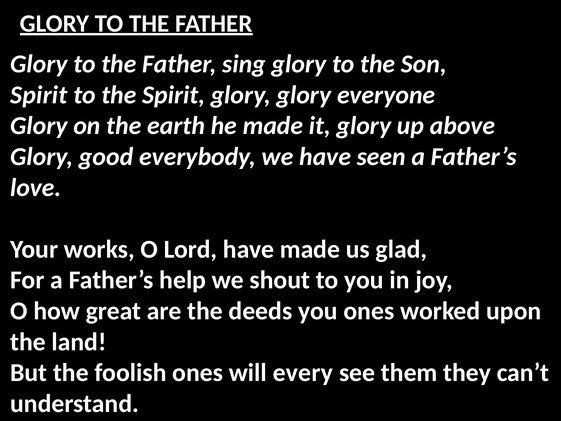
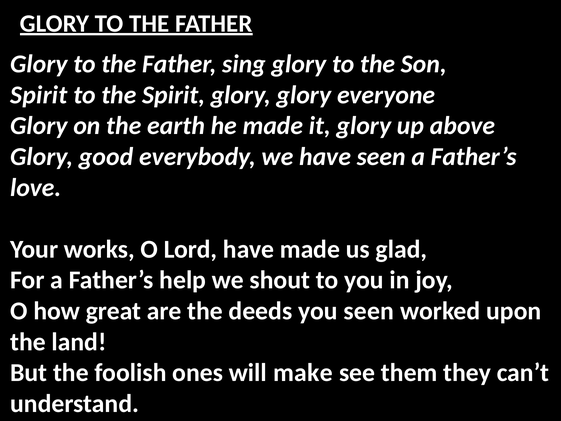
you ones: ones -> seen (369, 311)
every: every -> make (303, 373)
